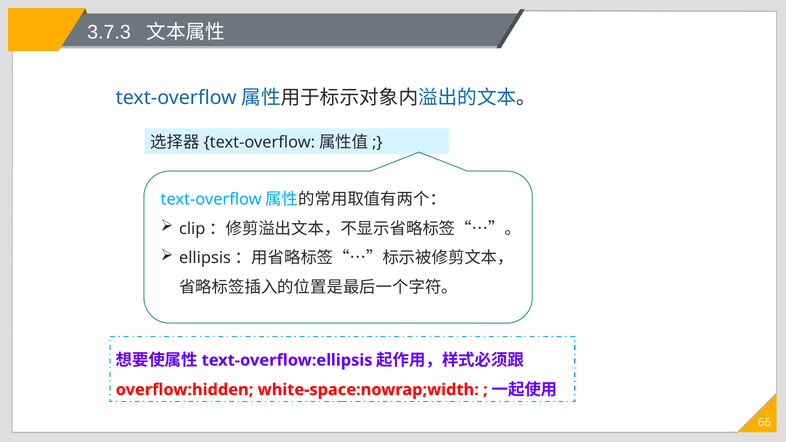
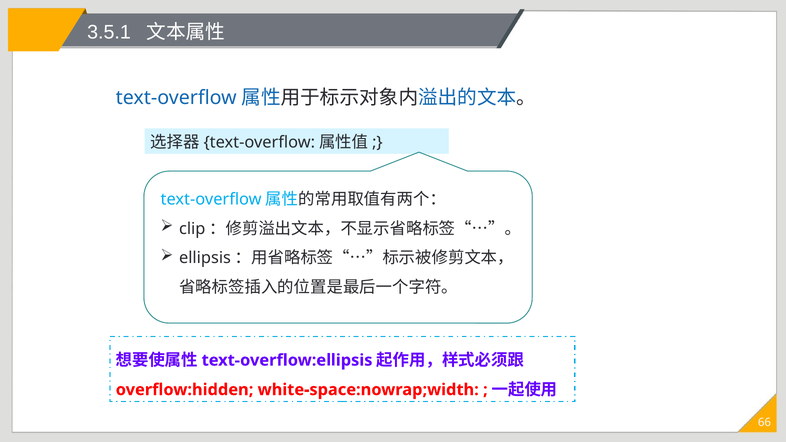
3.7.3: 3.7.3 -> 3.5.1 (109, 32)
